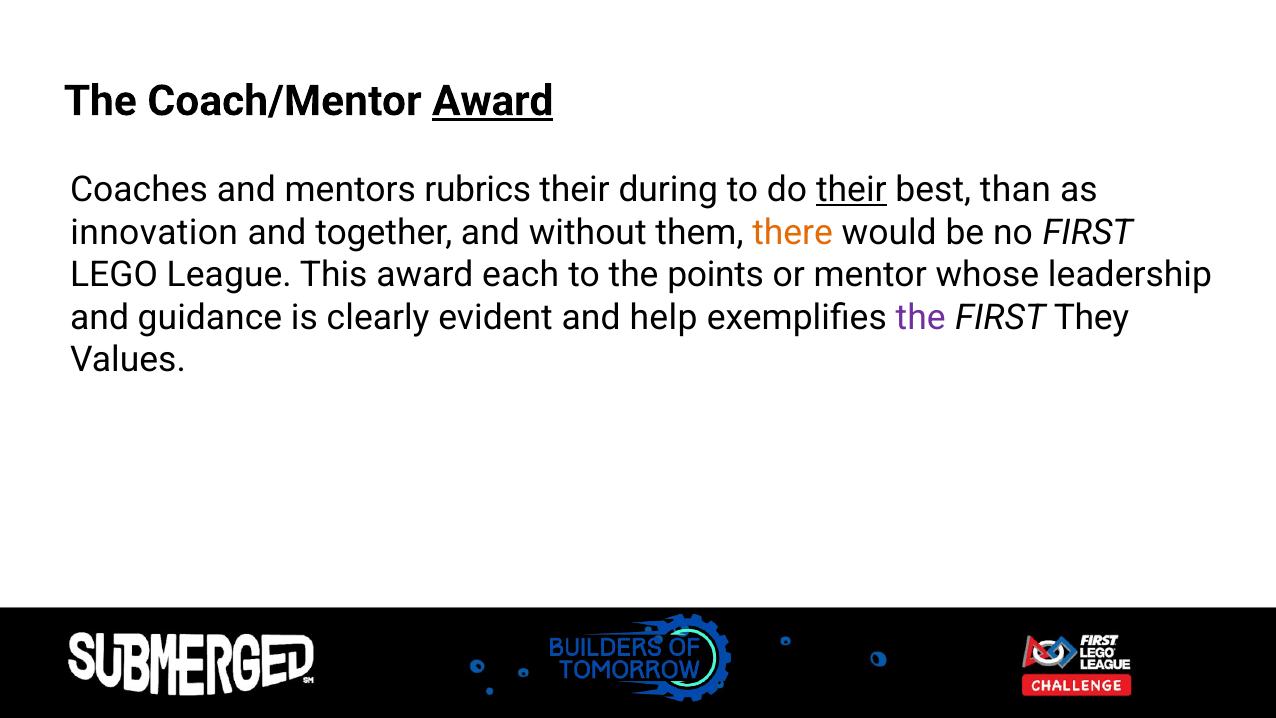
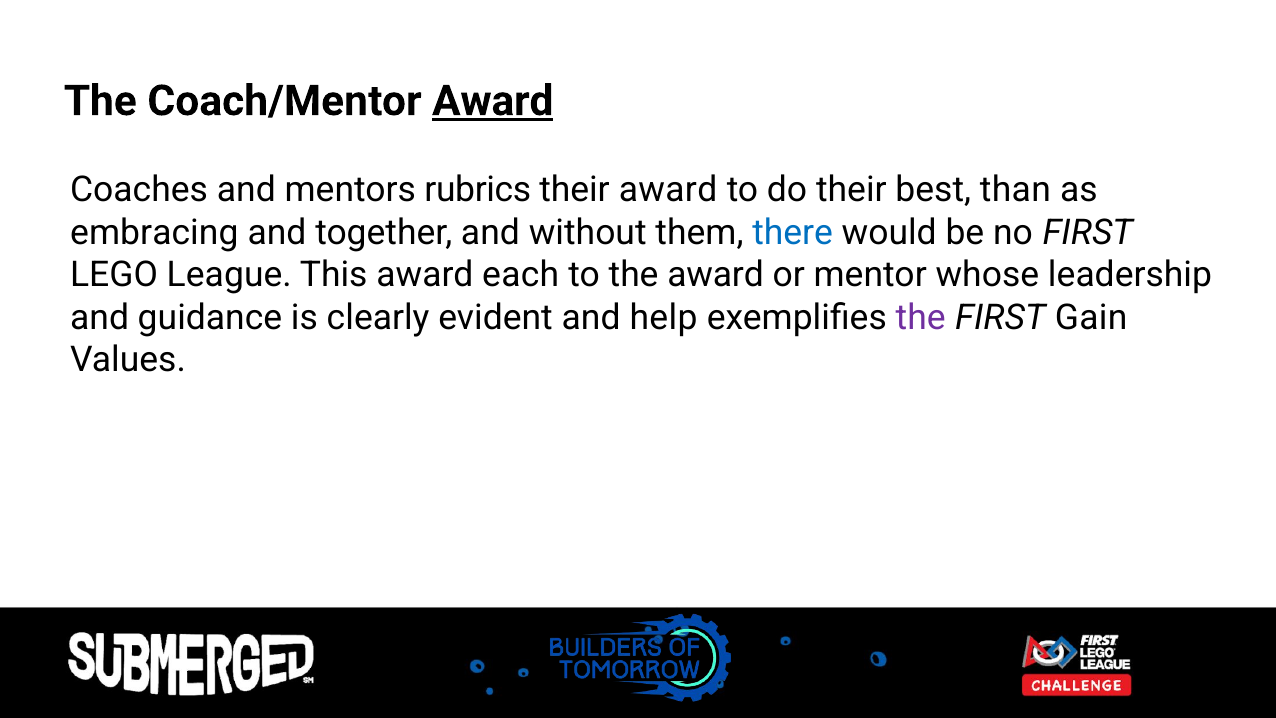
their during: during -> award (668, 190)
their underline: present -> none (851, 190)
innovation: innovation -> embracing (154, 232)
there colour: orange -> blue (793, 232)
the points: points -> award (716, 275)
They: They -> Gain (1091, 317)
